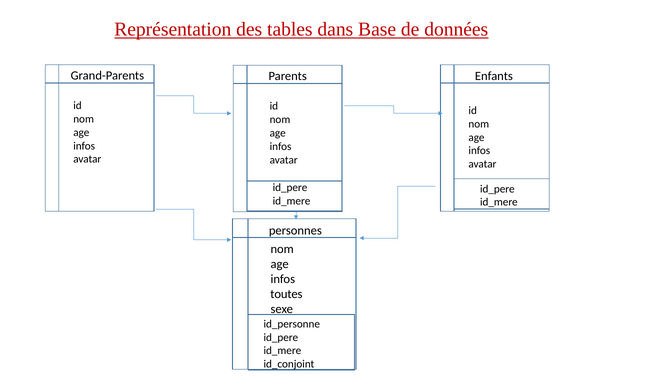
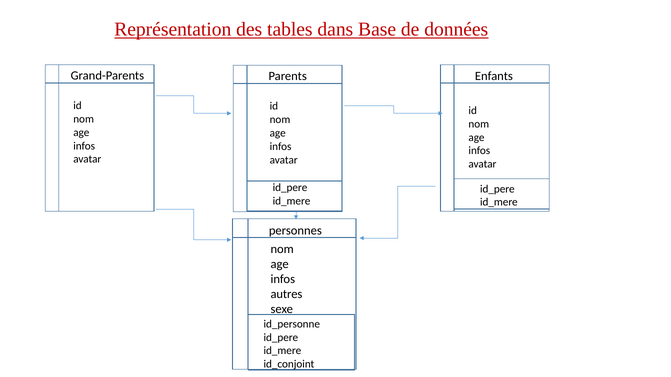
toutes: toutes -> autres (286, 295)
